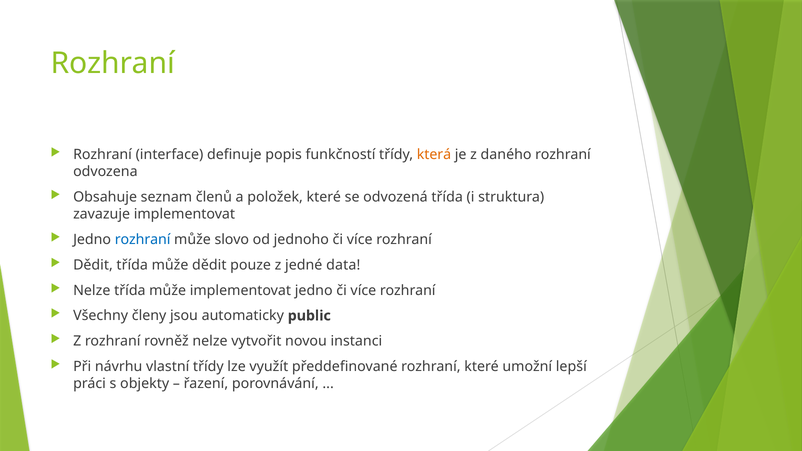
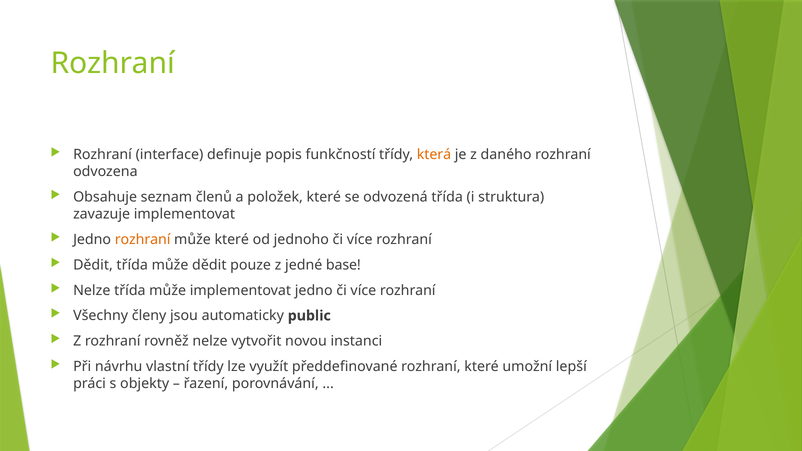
rozhraní colour: blue -> orange (143, 240)
může slovo: slovo -> které (232, 240)
data: data -> base (343, 265)
